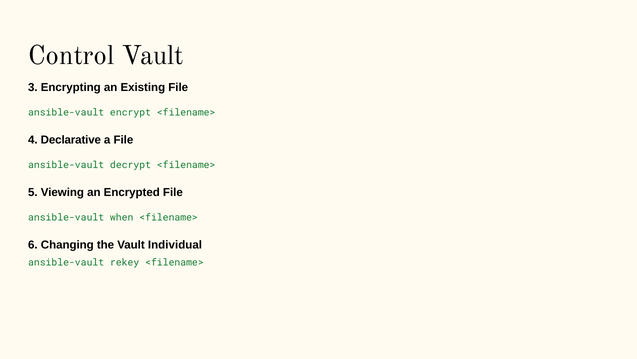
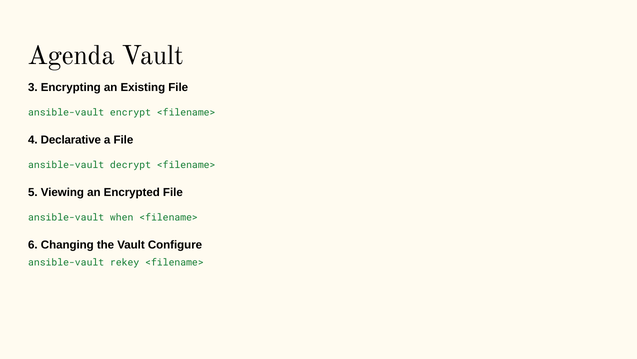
Control: Control -> Agenda (71, 55)
Individual: Individual -> Configure (175, 244)
